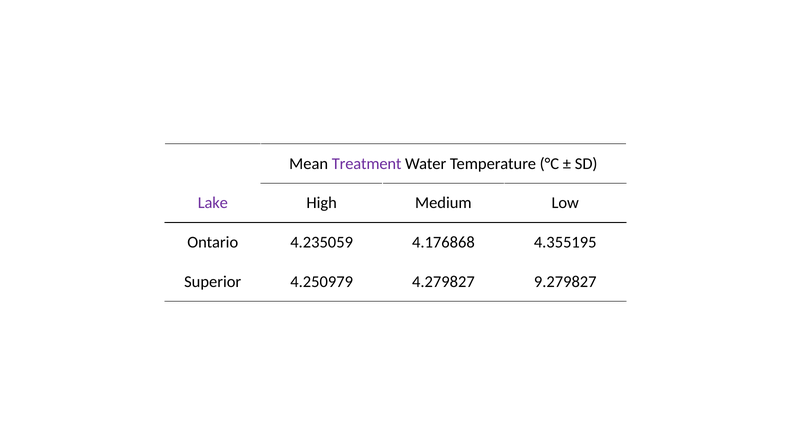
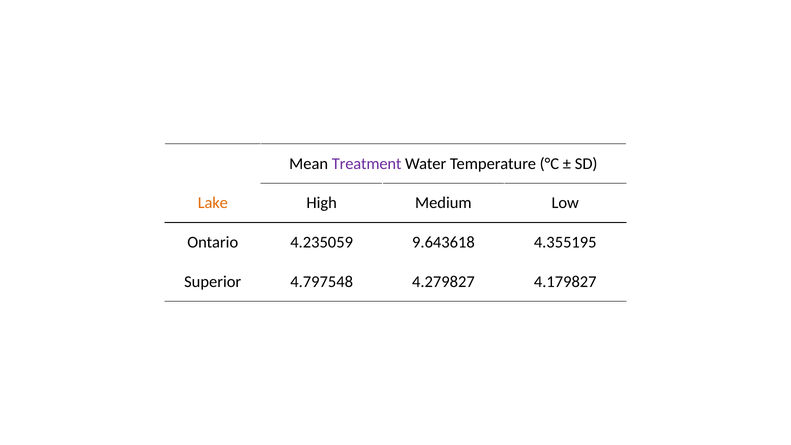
Lake colour: purple -> orange (213, 203)
4.176868: 4.176868 -> 9.643618 (443, 242)
4.250979: 4.250979 -> 4.797548 (322, 282)
9.279827: 9.279827 -> 4.179827 (565, 282)
